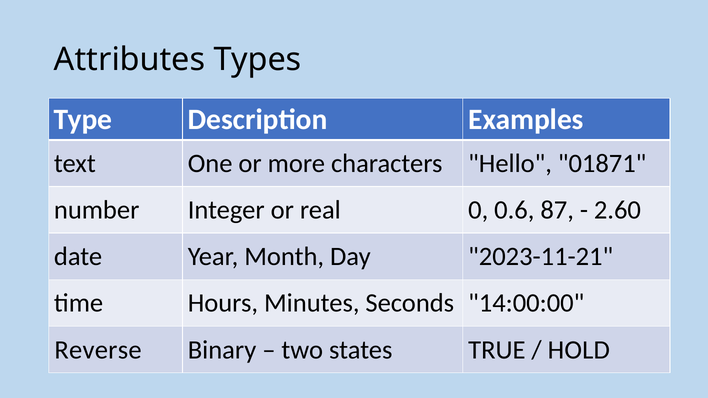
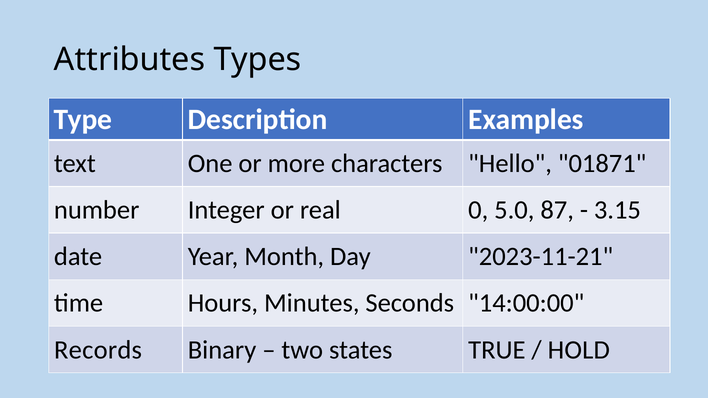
0.6: 0.6 -> 5.0 (514, 210)
2.60: 2.60 -> 3.15 (617, 210)
Reverse: Reverse -> Records (98, 350)
